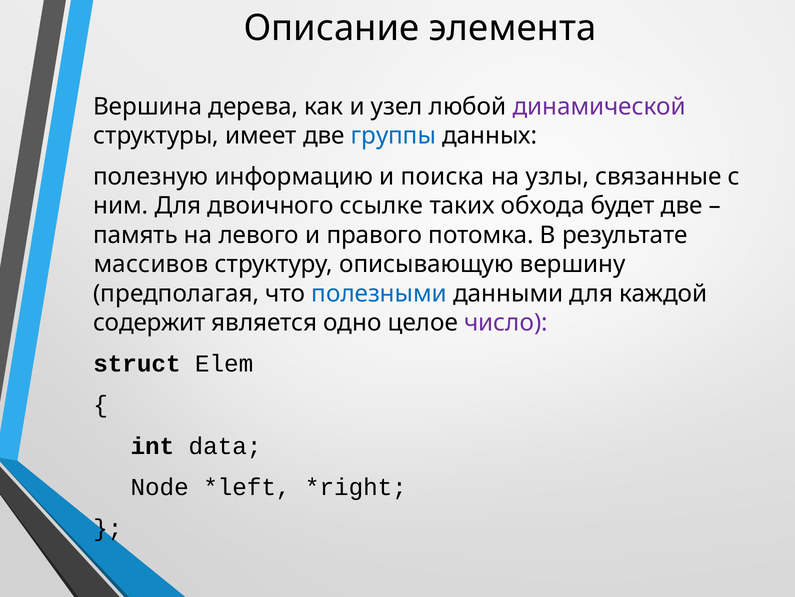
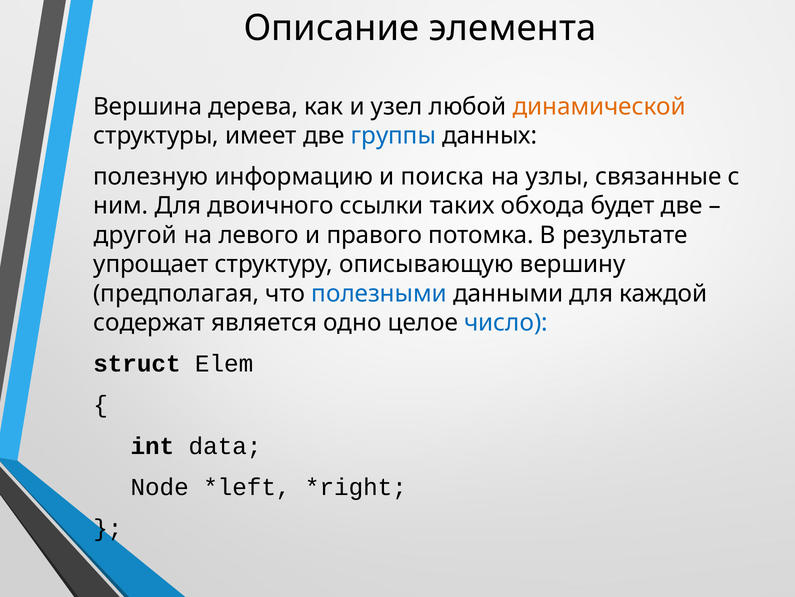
динамической colour: purple -> orange (599, 106)
ссылке: ссылке -> ссылки (382, 206)
память: память -> другой (135, 235)
массивов: массивов -> упрощает (151, 264)
содержит: содержит -> содержат (149, 322)
число colour: purple -> blue (506, 322)
